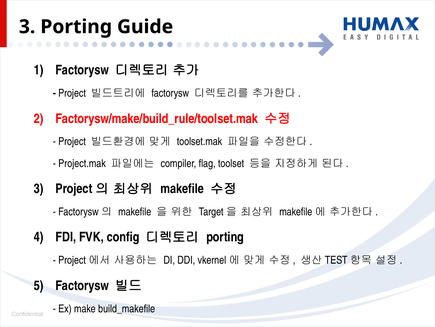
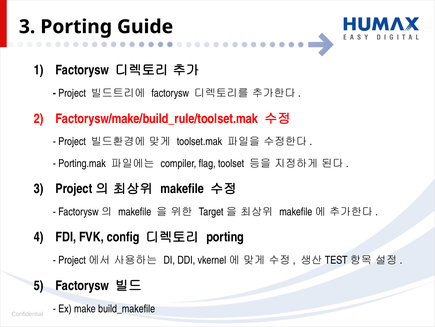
Project.mak: Project.mak -> Porting.mak (82, 163)
